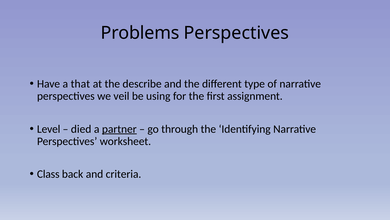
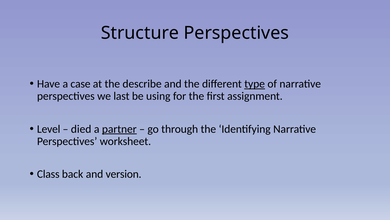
Problems: Problems -> Structure (140, 33)
that: that -> case (81, 84)
type underline: none -> present (255, 84)
veil: veil -> last (121, 96)
criteria: criteria -> version (124, 174)
